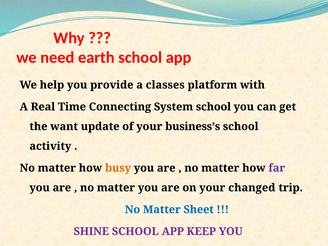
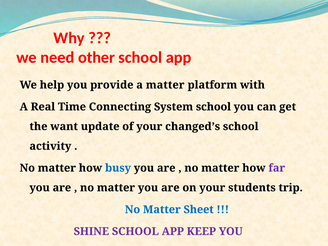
earth: earth -> other (96, 58)
a classes: classes -> matter (165, 85)
business’s: business’s -> changed’s (193, 126)
busy colour: orange -> blue (118, 168)
changed: changed -> students (252, 188)
